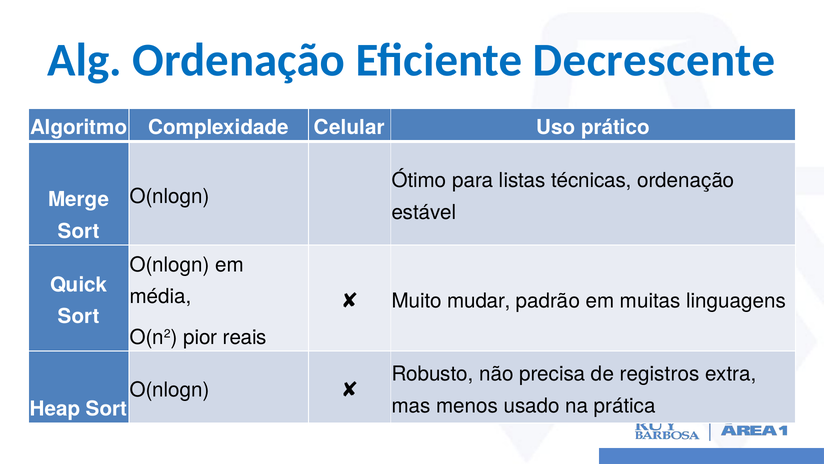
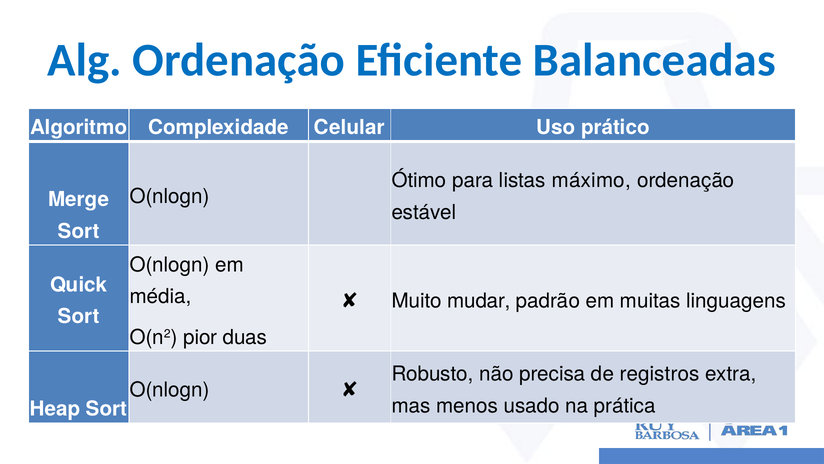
Decrescente: Decrescente -> Balanceadas (654, 60)
técnicas: técnicas -> máximo (591, 180)
reais: reais -> duas (245, 337)
